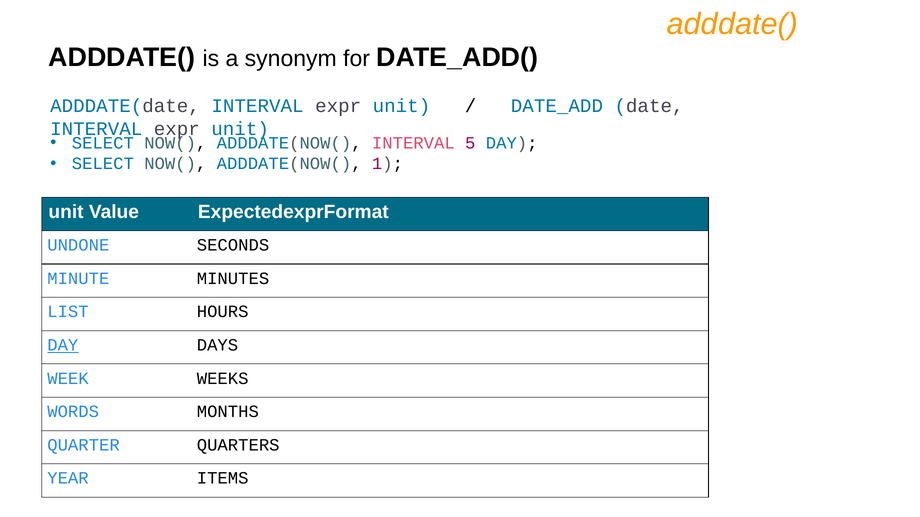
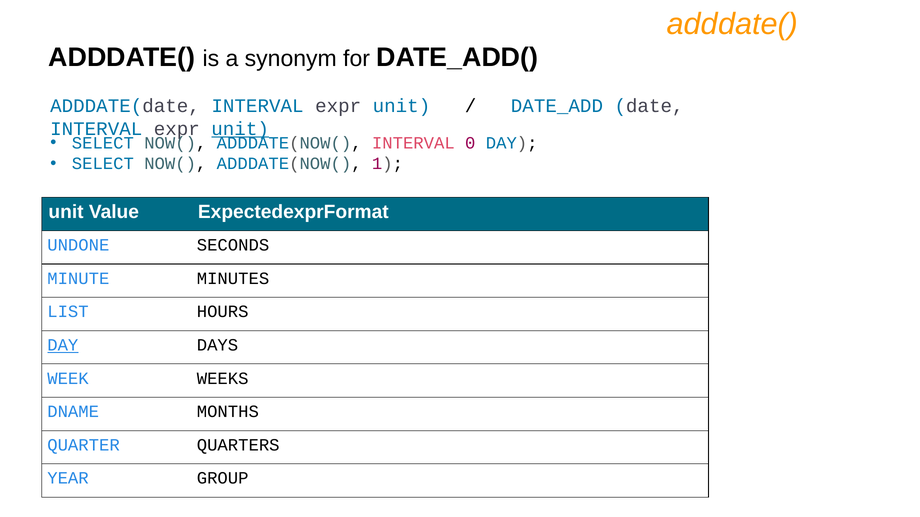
unit underline: none -> present (240, 129)
5: 5 -> 0 (470, 143)
WORDS: WORDS -> DNAME (73, 412)
ITEMS: ITEMS -> GROUP (223, 479)
